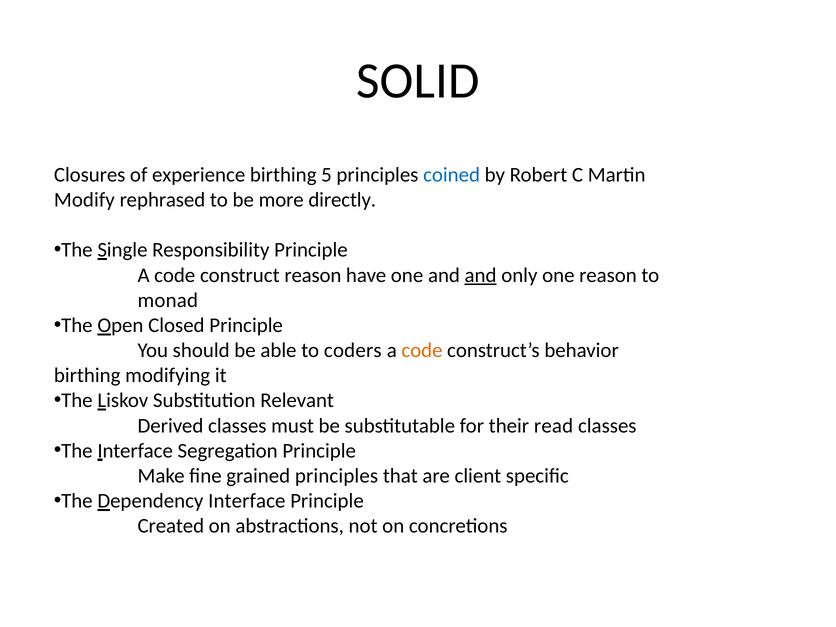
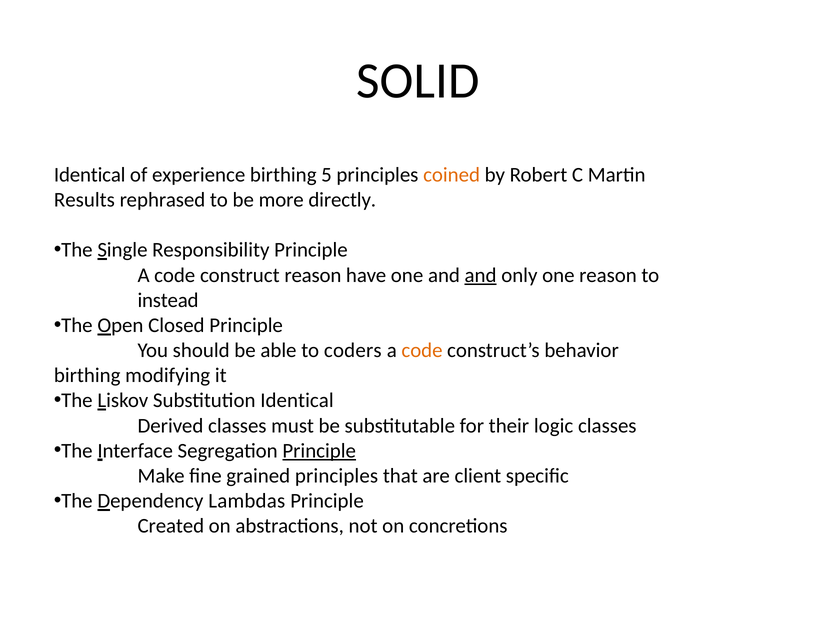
Closures: Closures -> Identical (90, 175)
coined colour: blue -> orange (452, 175)
Modify: Modify -> Results (84, 200)
monad: monad -> instead (168, 300)
Substitution Relevant: Relevant -> Identical (297, 401)
read: read -> logic (554, 426)
Principle underline: none -> present (319, 451)
Dependency Interface: Interface -> Lambdas (247, 501)
